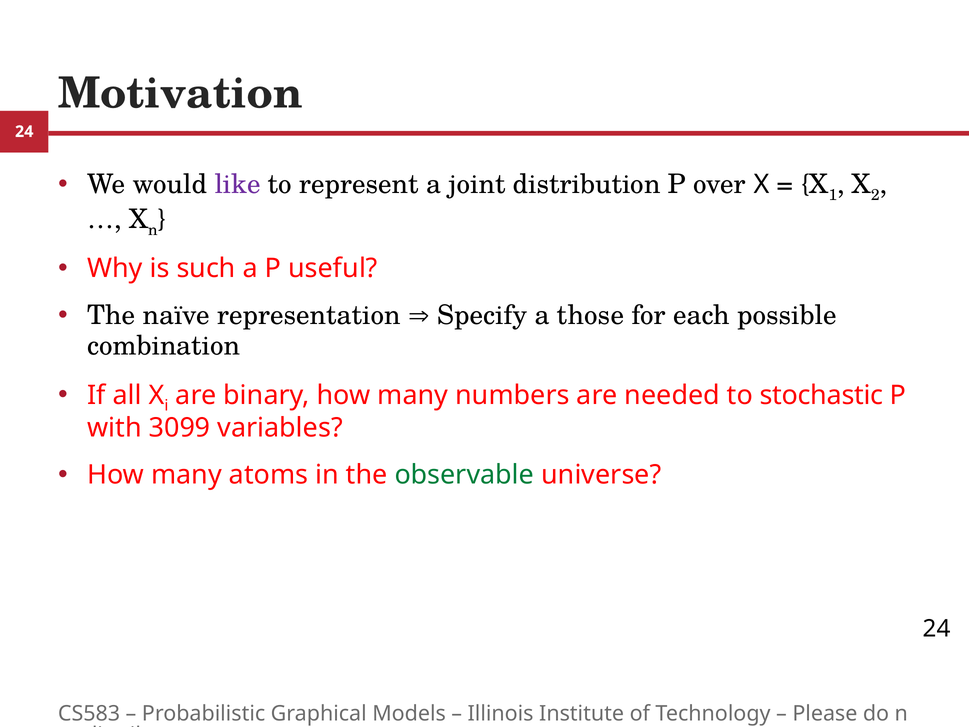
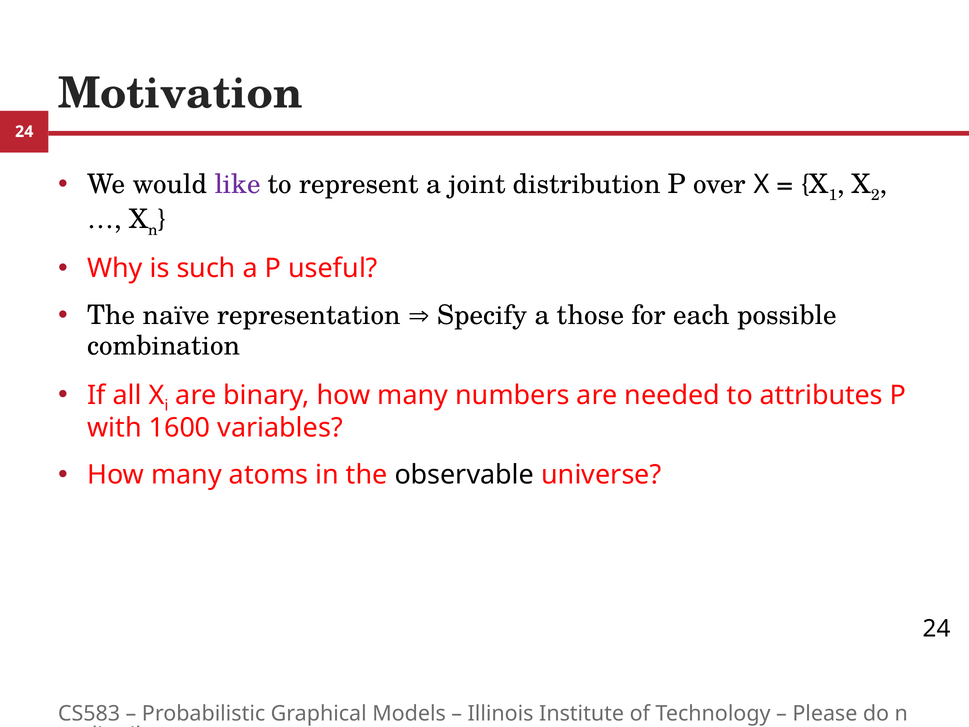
stochastic: stochastic -> attributes (821, 395)
3099: 3099 -> 1600 (180, 428)
observable colour: green -> black (464, 475)
